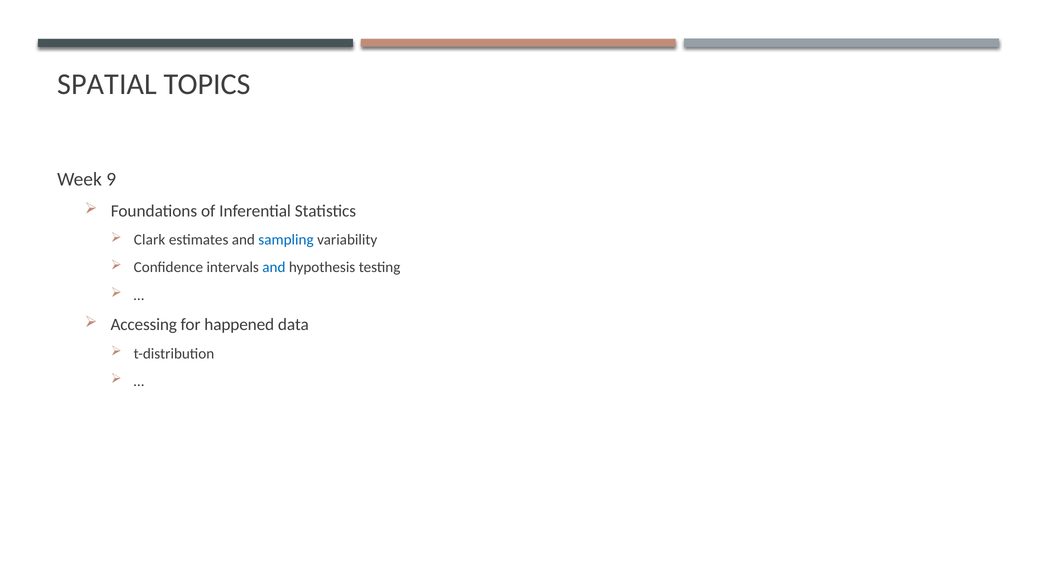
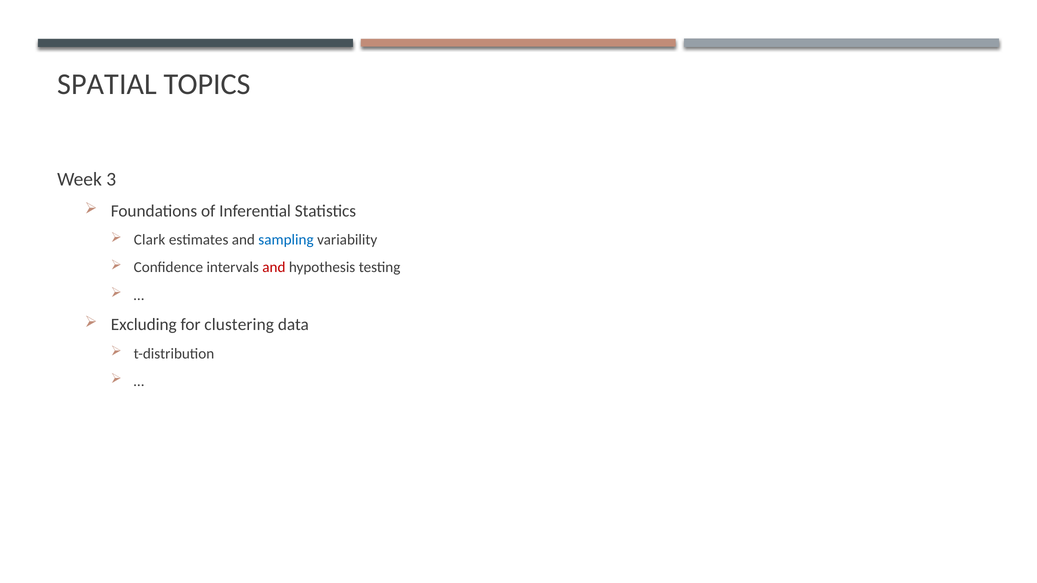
9: 9 -> 3 (111, 179)
and colour: blue -> red (274, 268)
Accessing: Accessing -> Excluding (144, 325)
happened: happened -> clustering (239, 325)
